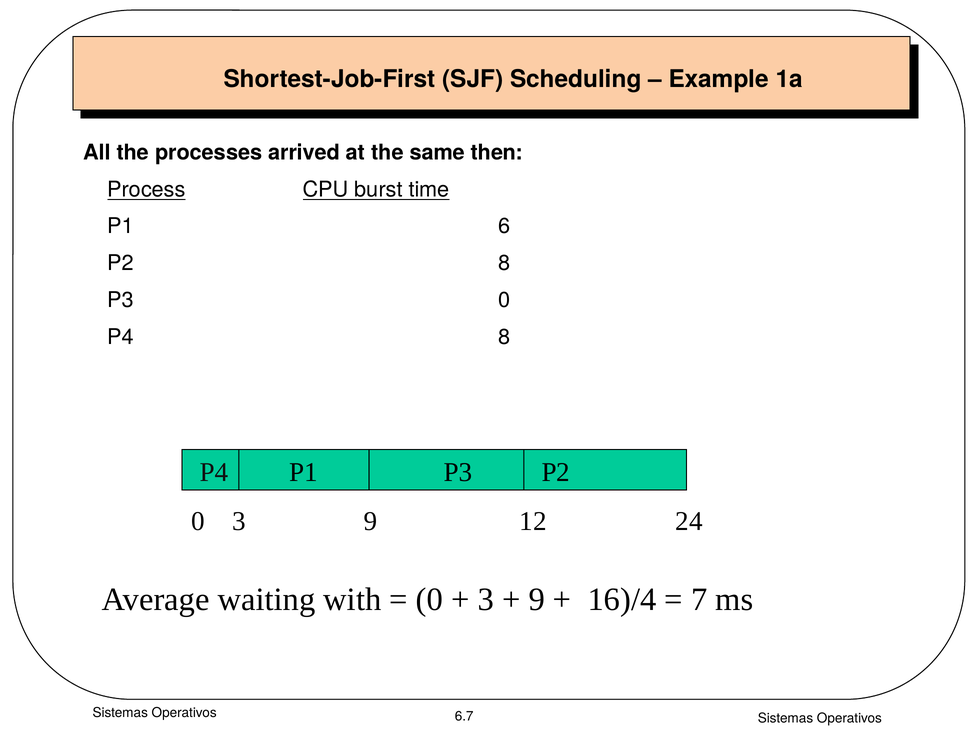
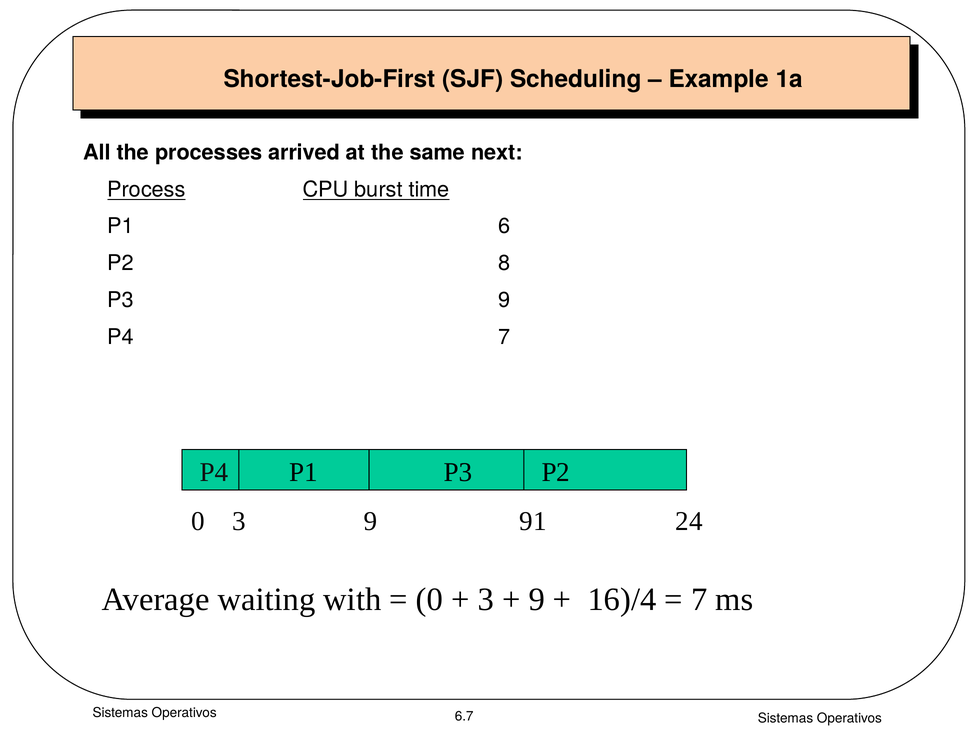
then: then -> next (497, 152)
0: 0 -> 9 (504, 300)
P4 8: 8 -> 7 (504, 337)
12: 12 -> 91 (533, 521)
